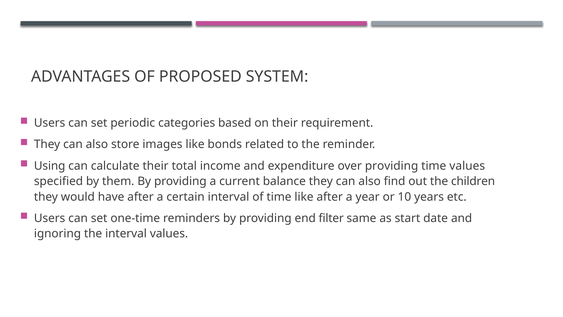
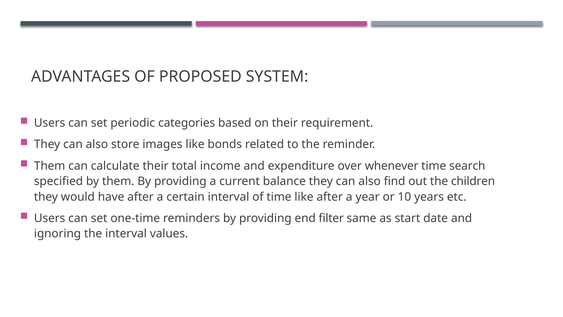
Using: Using -> Them (50, 166)
over providing: providing -> whenever (392, 166)
time values: values -> search (467, 166)
